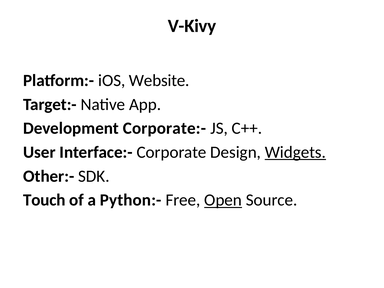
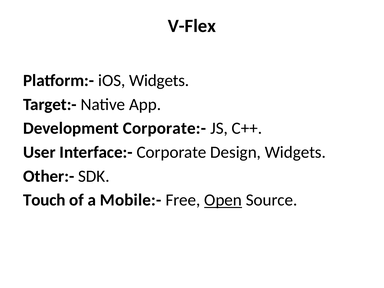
V-Kivy: V-Kivy -> V-Flex (192, 26)
iOS Website: Website -> Widgets (159, 81)
Widgets underline: present -> none (295, 152)
Python:-: Python:- -> Mobile:- (131, 200)
